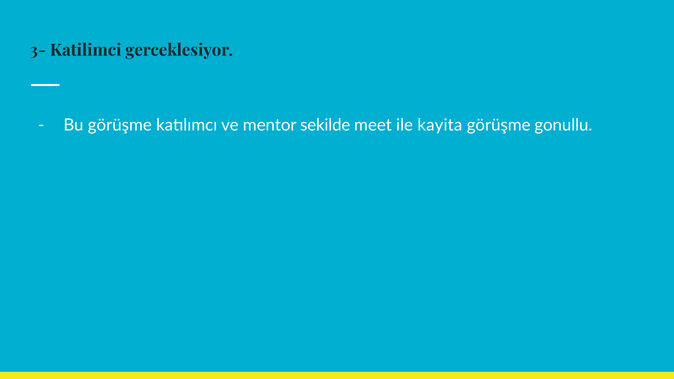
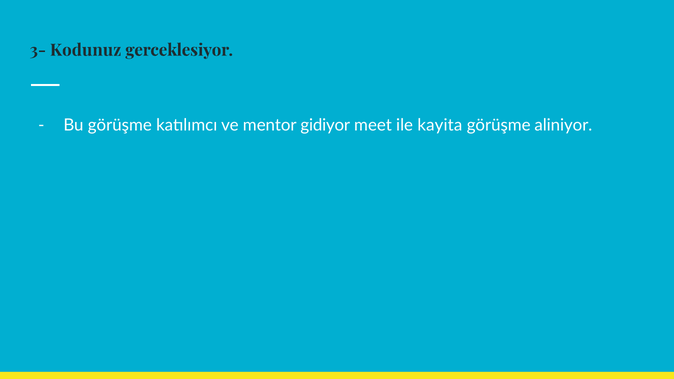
Katilimci: Katilimci -> Kodunuz (86, 50)
sekilde: sekilde -> gidiyor (325, 125)
gonullu: gonullu -> aliniyor (563, 125)
